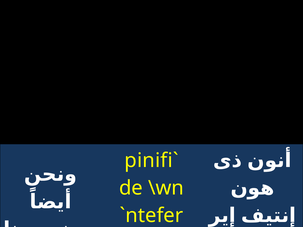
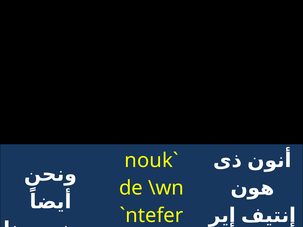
pinifi: pinifi -> nouk (149, 161)
